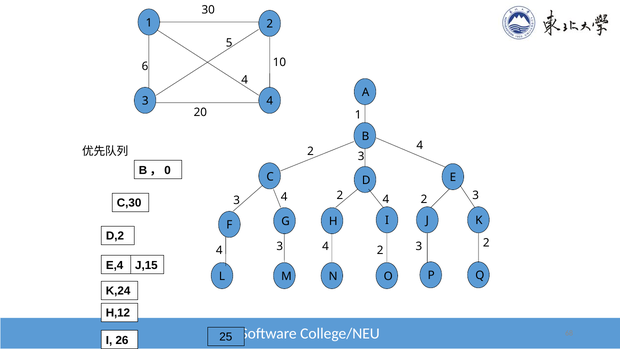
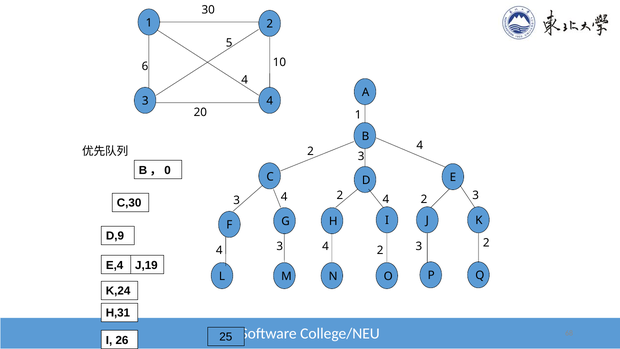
D,2: D,2 -> D,9 (115, 236)
J,15: J,15 -> J,19 (146, 265)
H,12: H,12 -> H,31 (118, 313)
